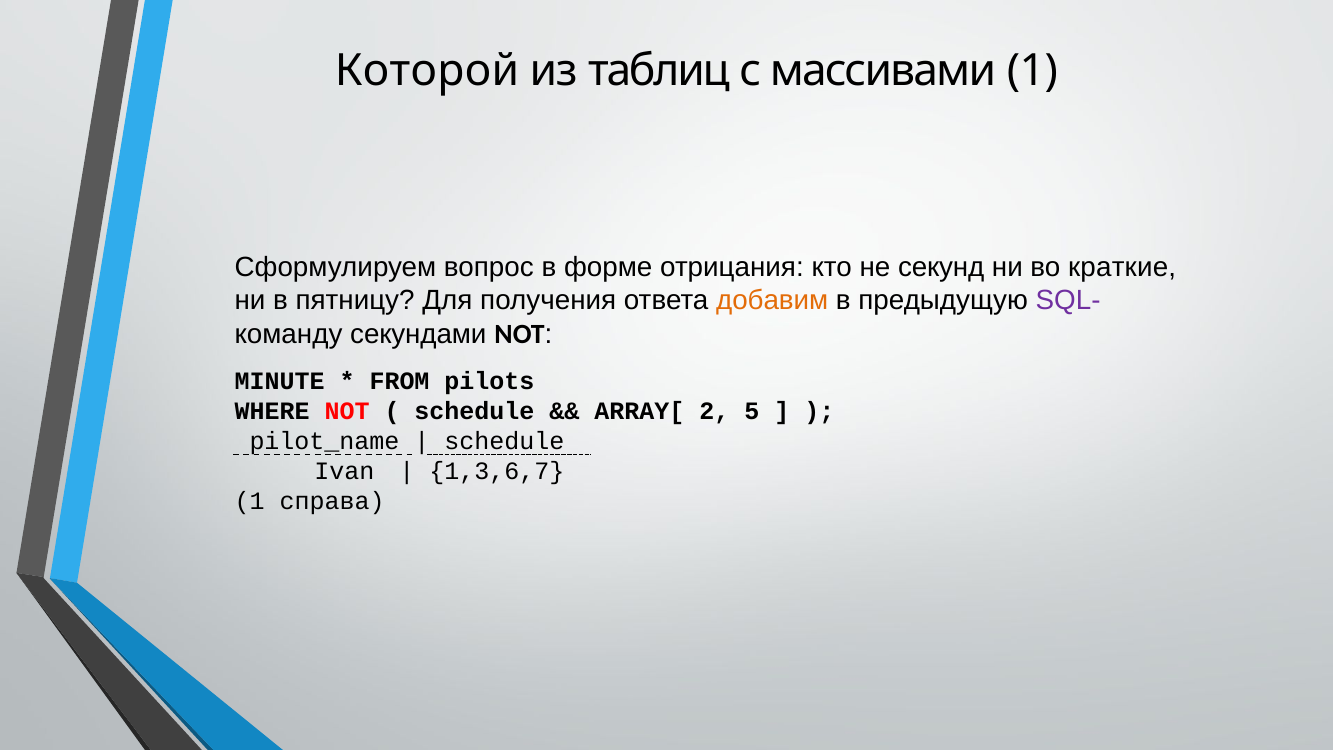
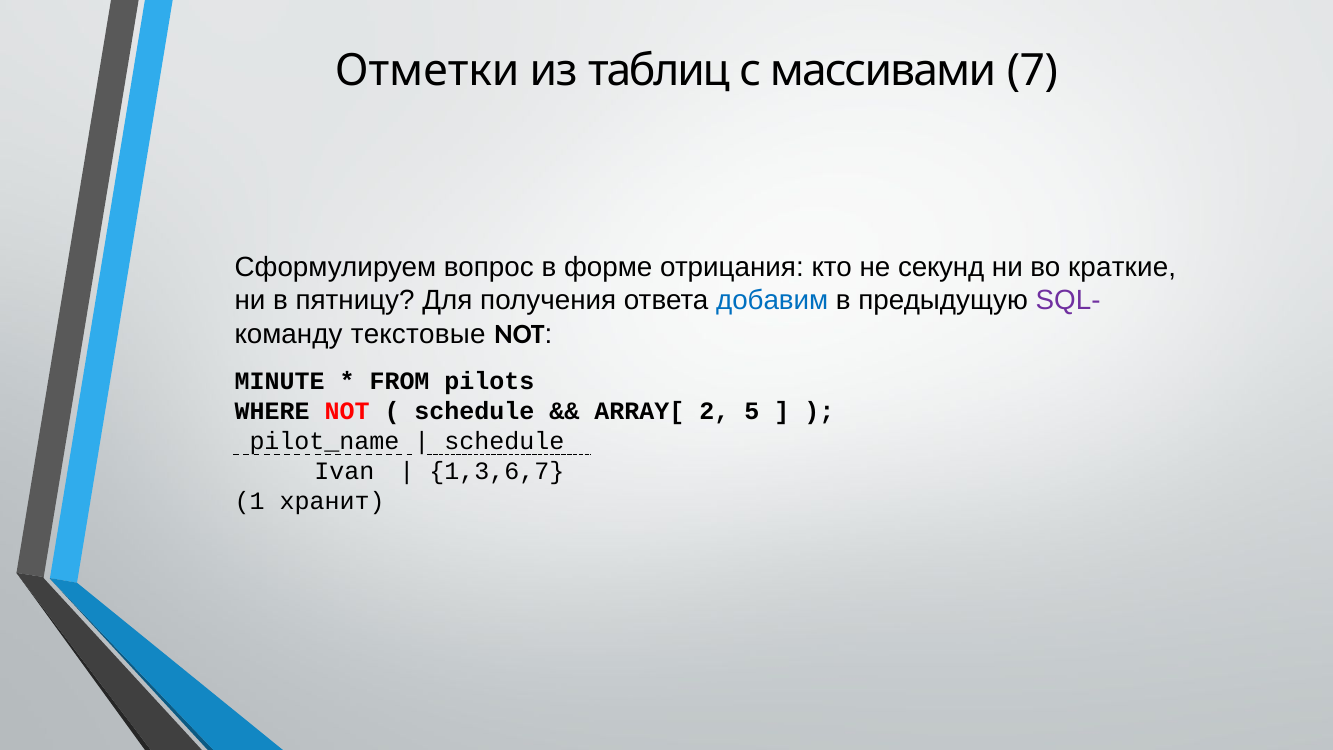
Которой: Которой -> Отметки (427, 71)
массивами 1: 1 -> 7 (1032, 71)
добавим colour: orange -> blue (772, 301)
секундами: секундами -> текстовые (418, 334)
справа: справа -> хранит (332, 501)
